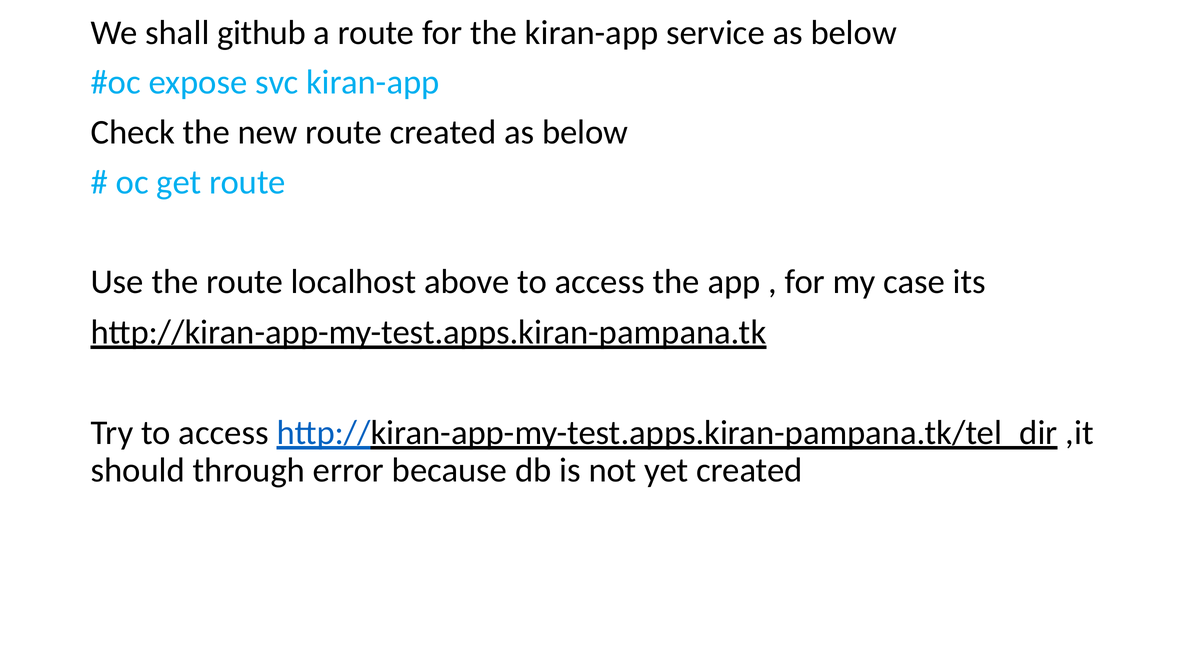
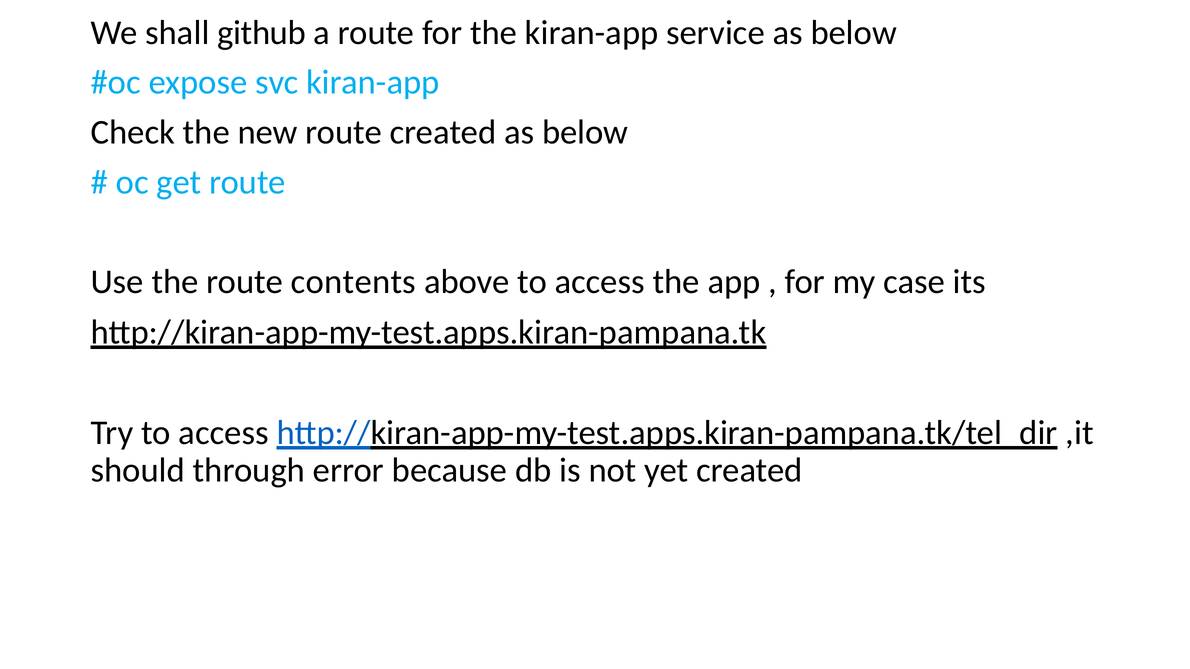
localhost: localhost -> contents (353, 282)
